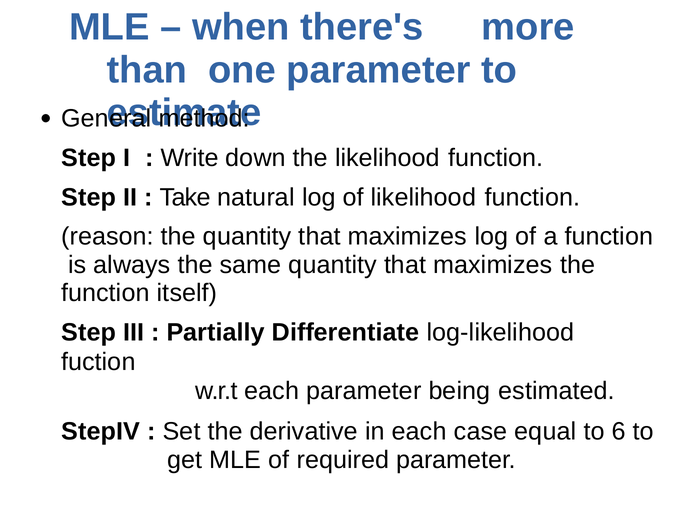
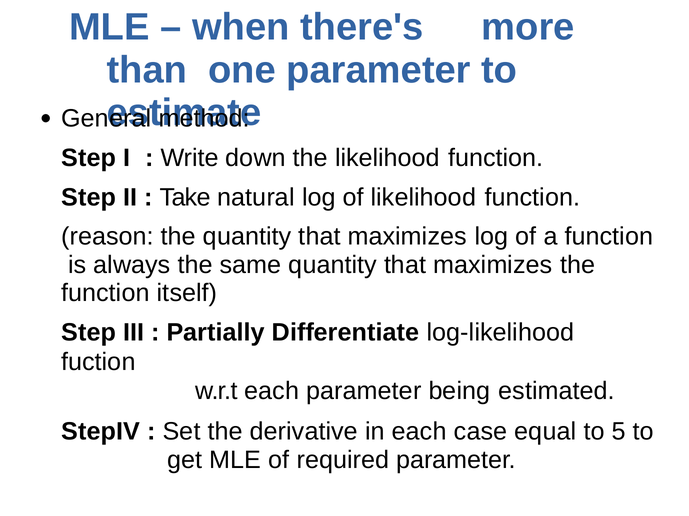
6: 6 -> 5 (619, 432)
